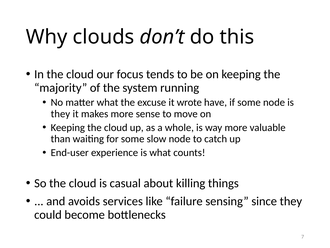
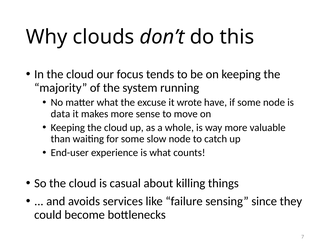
they: they -> data (60, 114)
